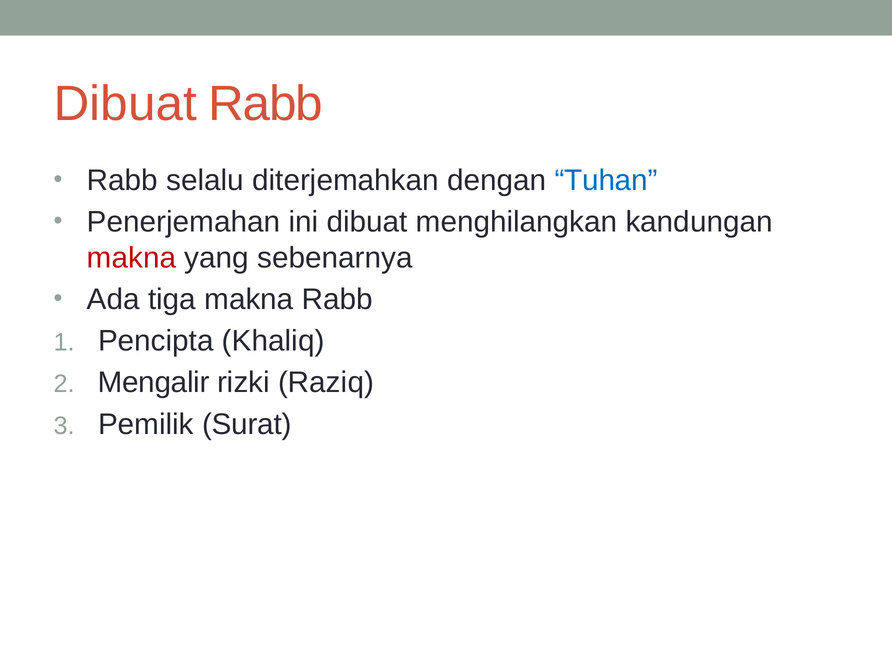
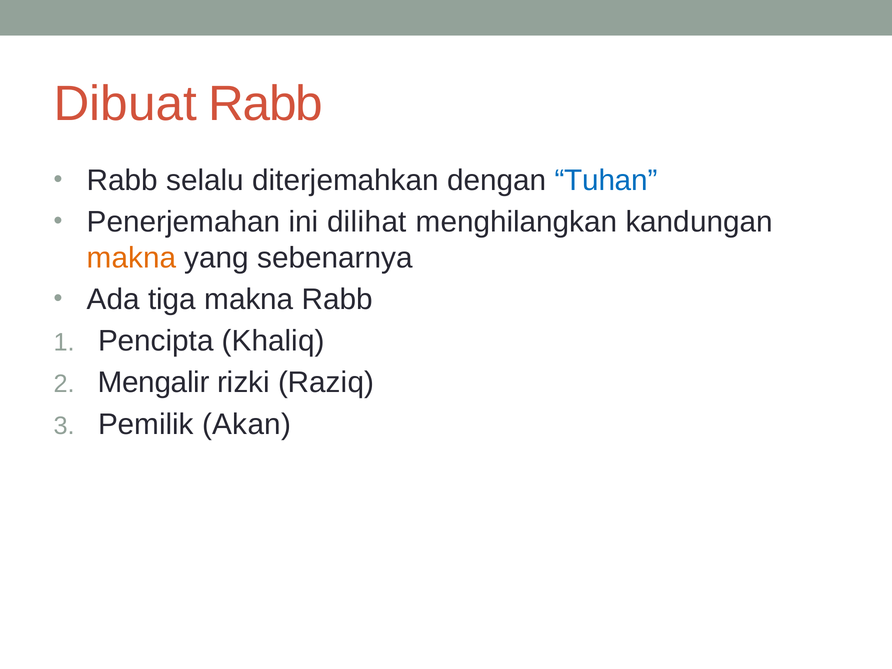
ini dibuat: dibuat -> dilihat (367, 222)
makna colour: red -> orange (132, 258)
Surat: Surat -> Akan (247, 424)
